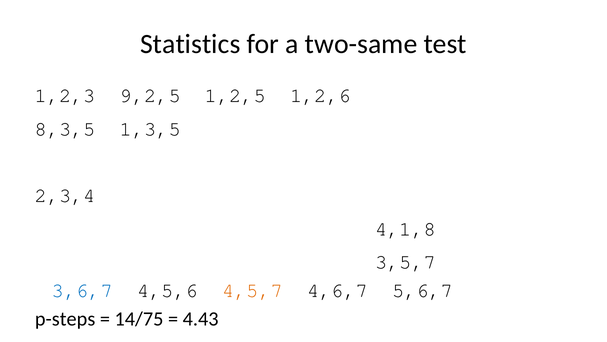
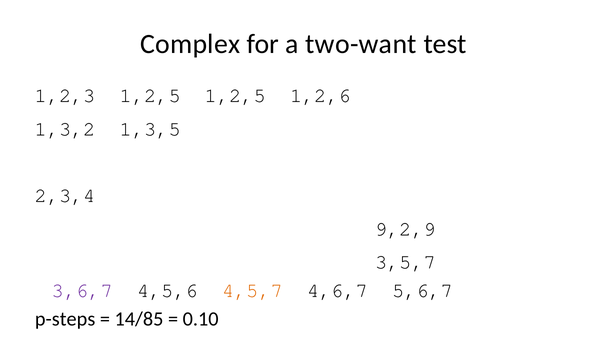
Statistics: Statistics -> Complex (190, 44)
two-same: two-same -> two-want (361, 44)
1,2,3 9,2,5: 9,2,5 -> 1,2,5 (150, 96)
8,3,5: 8,3,5 -> 1,3,2 (65, 129)
4,1,8: 4,1,8 -> 9,2,9 (406, 228)
3,6,7 colour: blue -> purple (82, 290)
14/75: 14/75 -> 14/85 (139, 318)
4.43: 4.43 -> 0.10 (201, 318)
